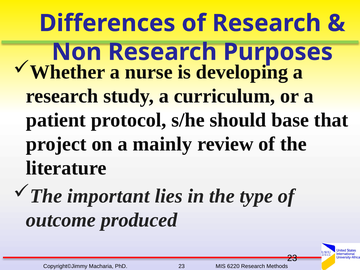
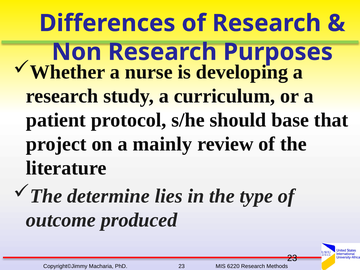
important: important -> determine (108, 196)
